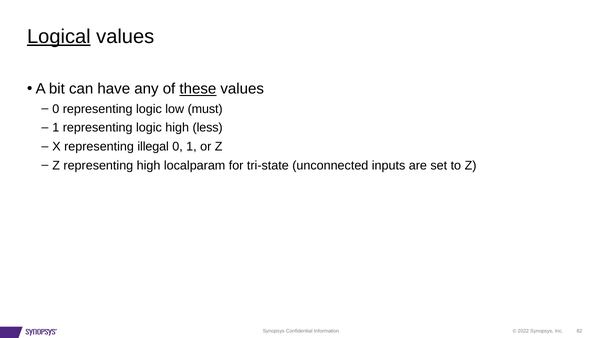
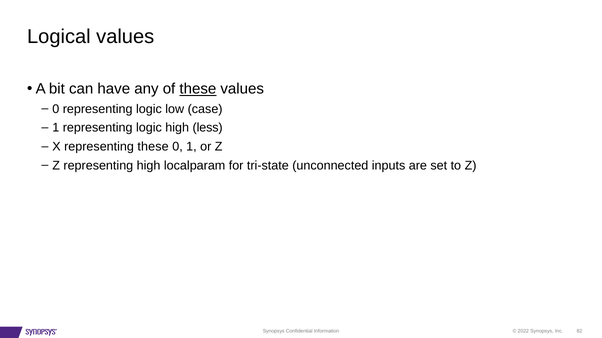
Logical underline: present -> none (59, 37)
must: must -> case (205, 109)
representing illegal: illegal -> these (153, 147)
